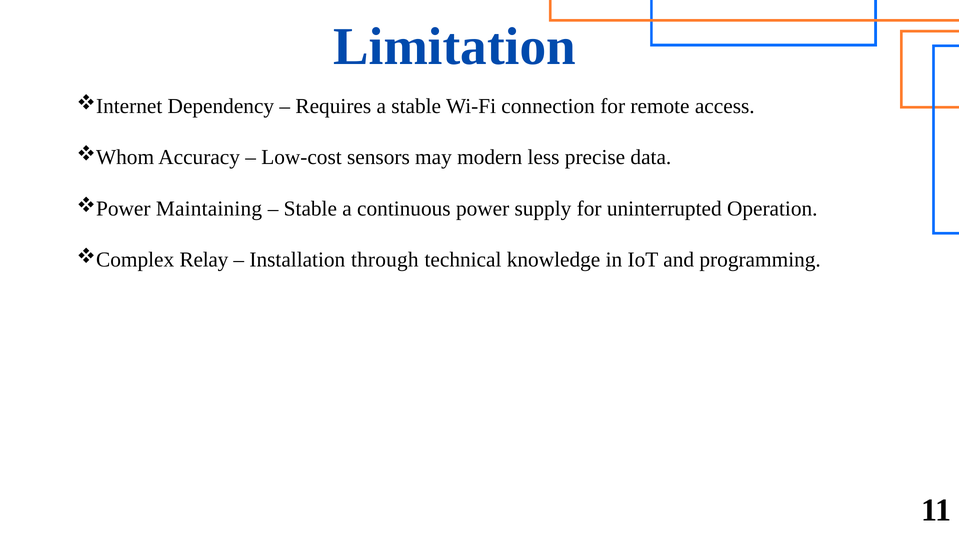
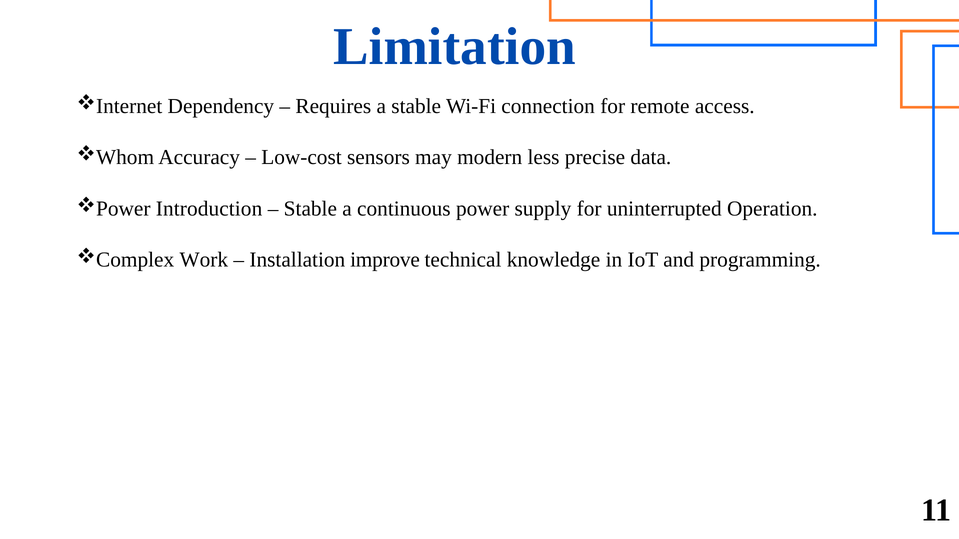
Maintaining: Maintaining -> Introduction (209, 209)
Relay: Relay -> Work (204, 260)
through: through -> improve (385, 260)
